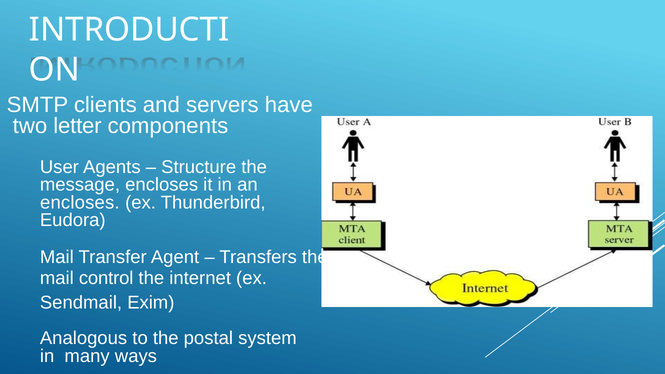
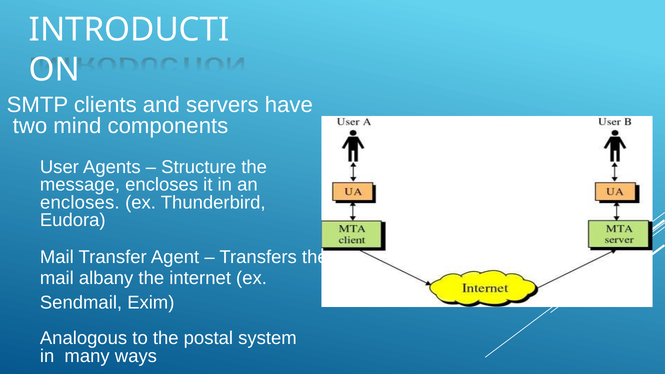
letter: letter -> mind (77, 126)
control: control -> albany (106, 278)
